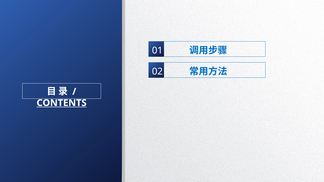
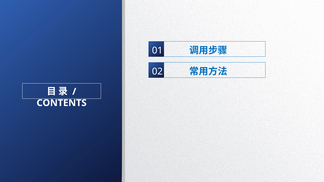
CONTENTS underline: present -> none (62, 103)
